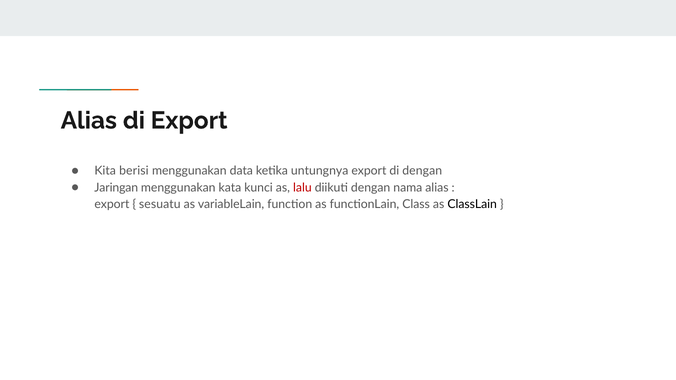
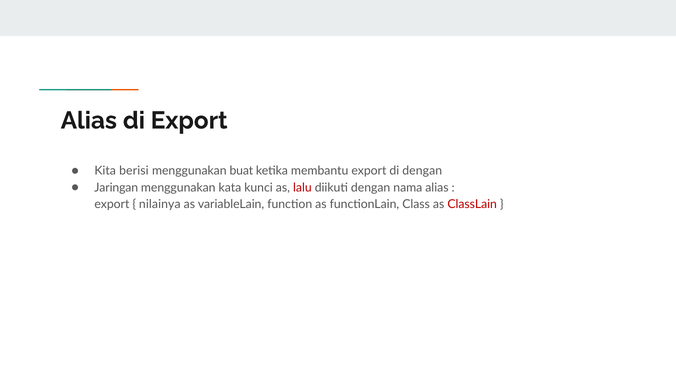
data: data -> buat (241, 171)
untungnya: untungnya -> membantu (320, 171)
sesuatu: sesuatu -> nilainya (160, 205)
ClassLain colour: black -> red (472, 205)
